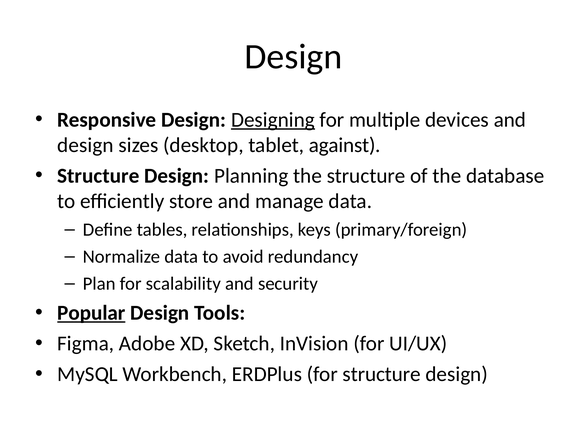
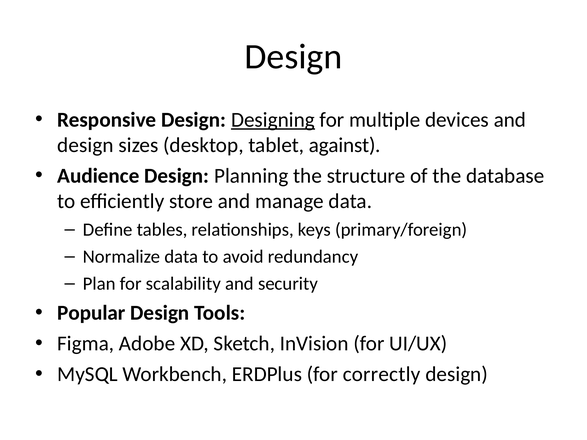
Structure: Structure -> Audience (98, 176)
Popular underline: present -> none (91, 313)
for structure: structure -> correctly (382, 374)
